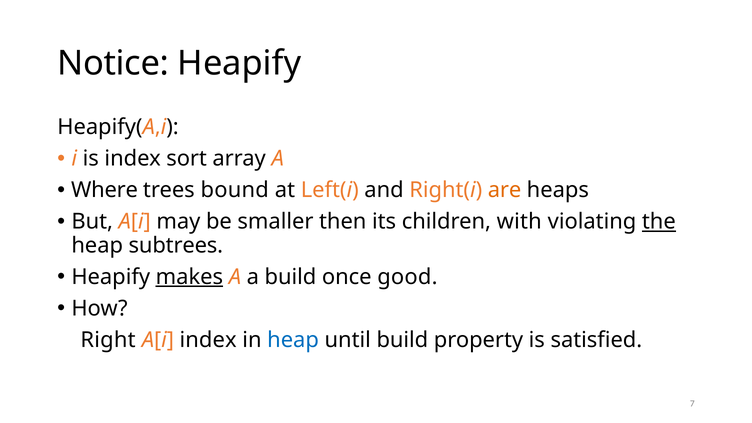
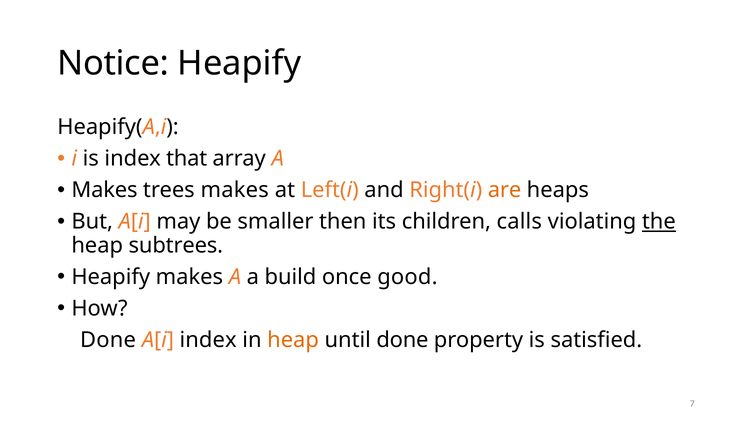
sort: sort -> that (187, 159)
Where: Where -> Makes (104, 190)
trees bound: bound -> makes (235, 190)
with: with -> calls (519, 222)
makes underline: present -> none (189, 277)
Right: Right -> Done (108, 340)
heap colour: blue -> orange (293, 340)
until build: build -> done (402, 340)
